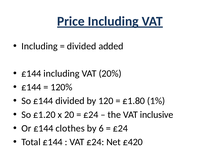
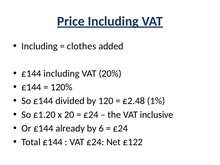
divided: divided -> clothes (82, 46)
£1.80: £1.80 -> £2.48 (134, 101)
clothes: clothes -> already (70, 128)
£420: £420 -> £122 (133, 142)
